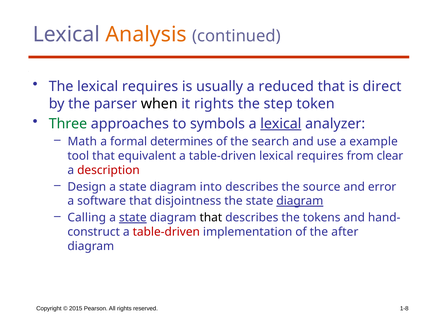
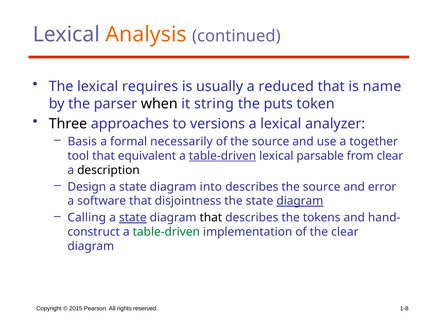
direct: direct -> name (382, 86)
it rights: rights -> string (214, 103)
step: step -> puts (278, 103)
Three colour: green -> black (68, 123)
symbols: symbols -> versions (218, 123)
lexical underline: present -> none (281, 123)
Math: Math -> Basis (82, 141)
determines: determines -> necessarily (181, 141)
of the search: search -> source (270, 141)
example: example -> together (374, 141)
table-driven underline: none -> present (223, 156)
requires: requires -> parsable (320, 156)
description colour: red -> black (108, 170)
table-driven colour: red -> green (166, 231)
the after: after -> clear (345, 231)
